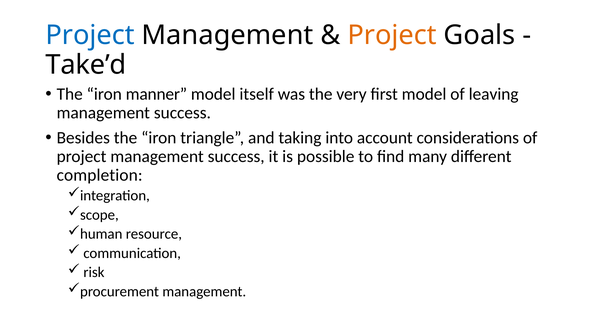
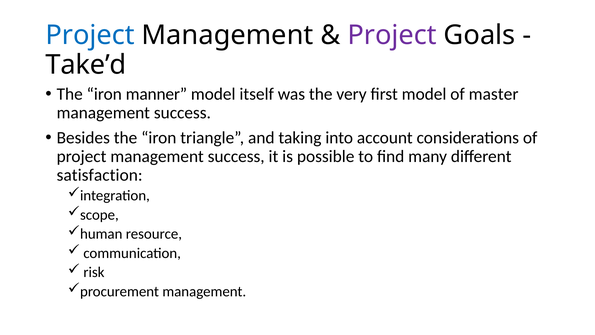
Project colour: orange -> purple (392, 35)
leaving: leaving -> master (494, 94)
completion: completion -> satisfaction (100, 175)
